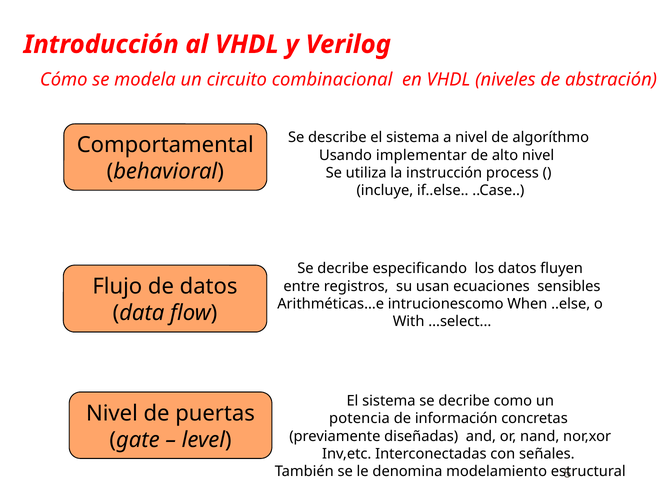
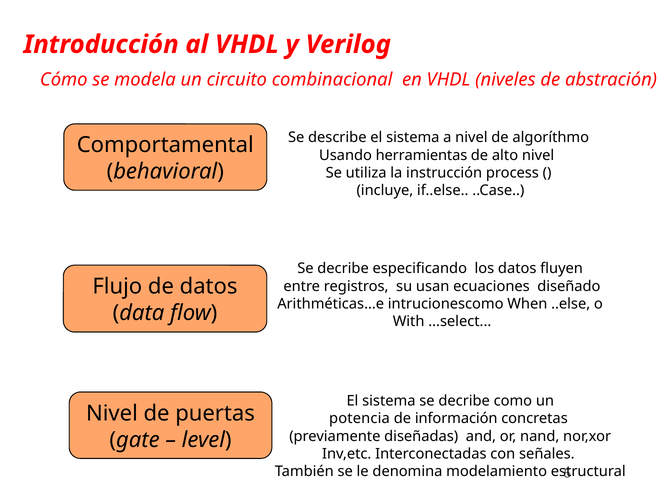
implementar: implementar -> herramientas (421, 155)
sensibles: sensibles -> diseñado (569, 286)
